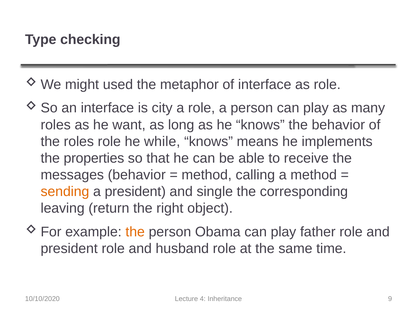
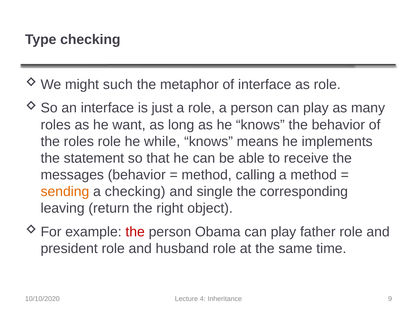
used: used -> such (118, 84)
city: city -> just (162, 108)
properties: properties -> statement (94, 158)
a president: president -> checking (135, 191)
the colour: orange -> red (135, 232)
